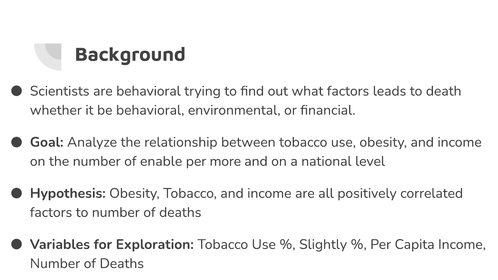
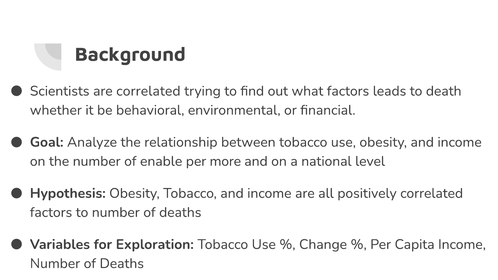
are behavioral: behavioral -> correlated (148, 91)
Slightly: Slightly -> Change (323, 244)
